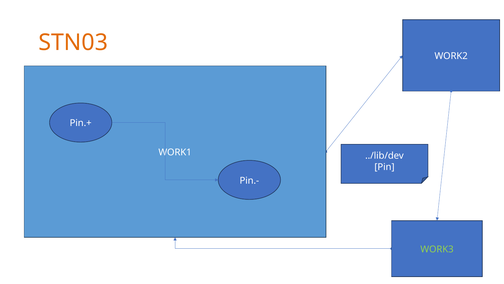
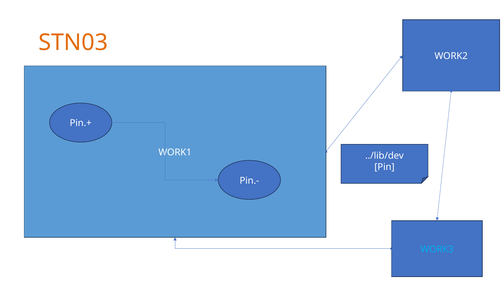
WORK3 colour: light green -> light blue (437, 249)
